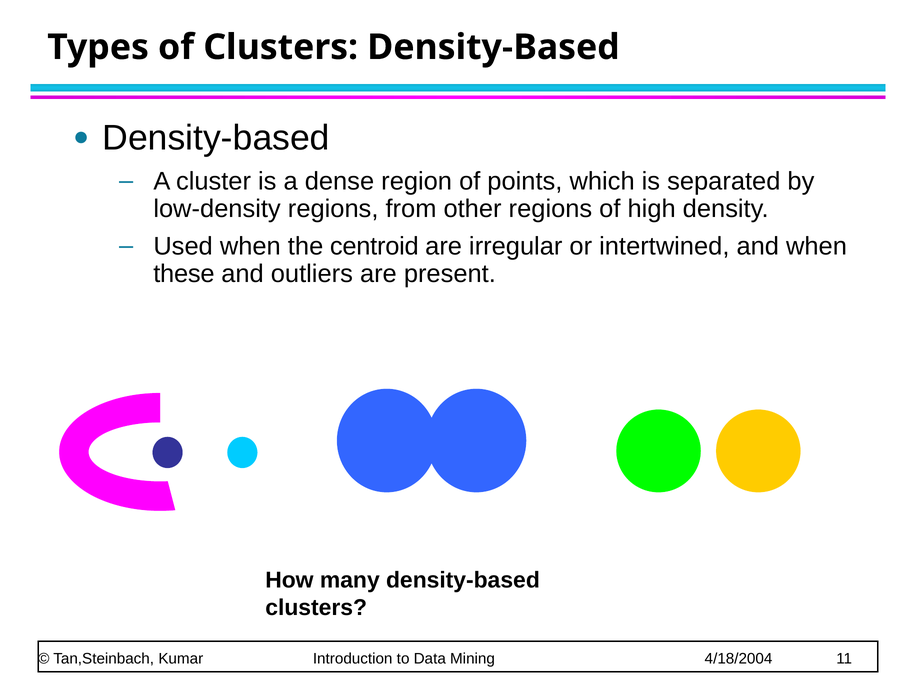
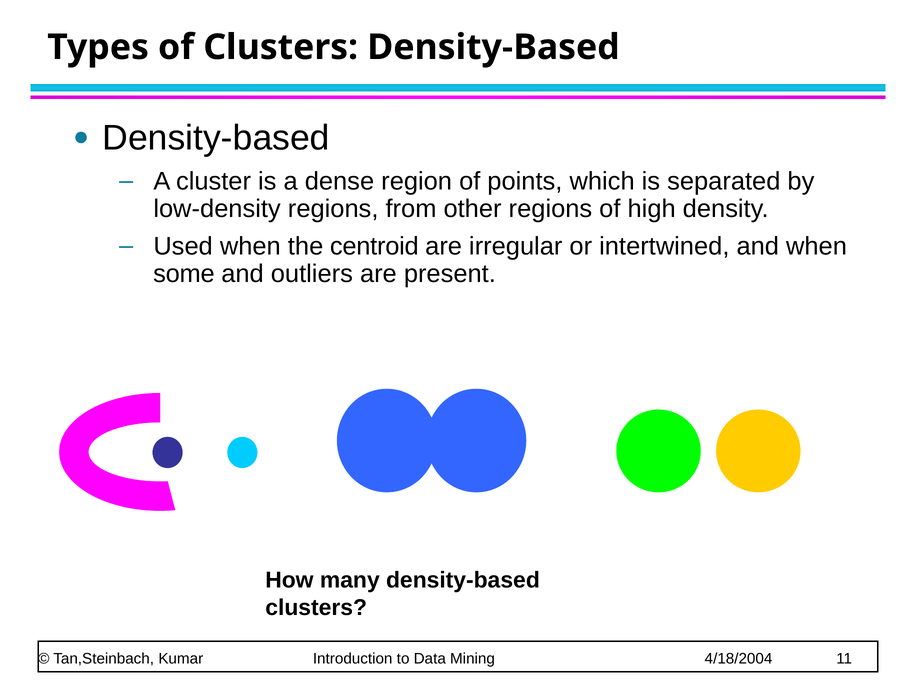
these: these -> some (184, 274)
